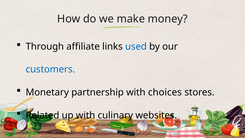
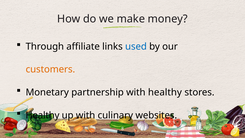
customers colour: blue -> orange (50, 69)
with choices: choices -> healthy (165, 92)
Related: Related -> Healthy (43, 115)
